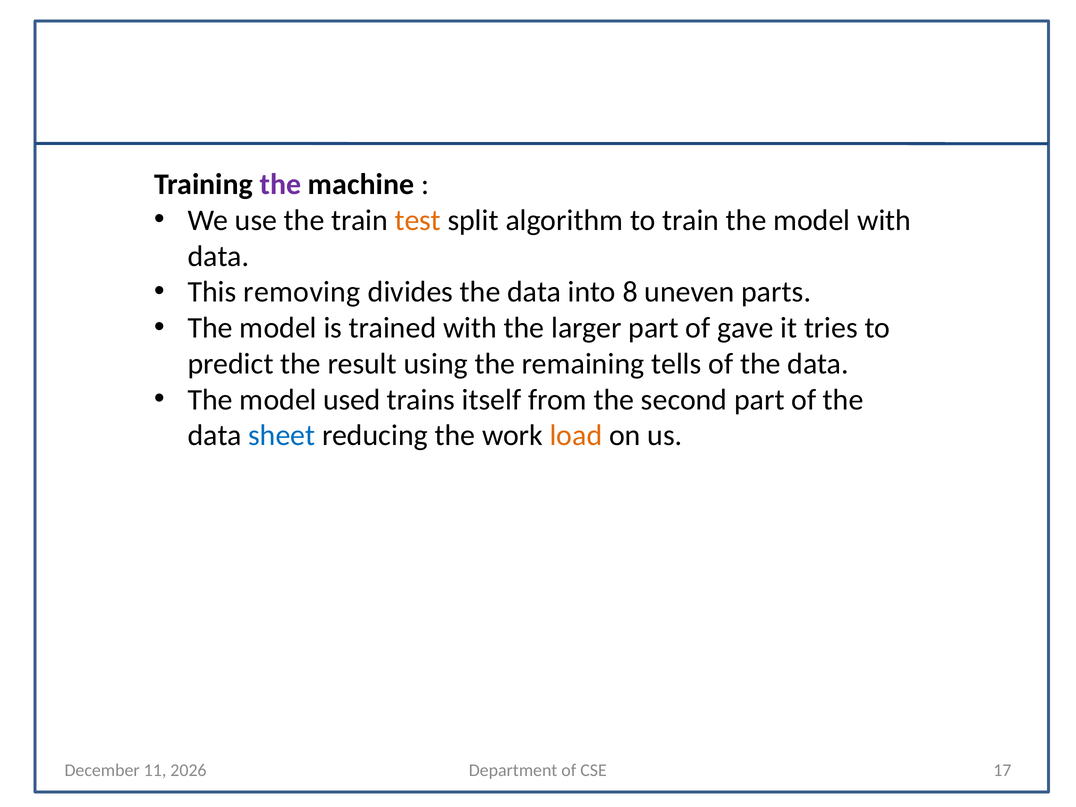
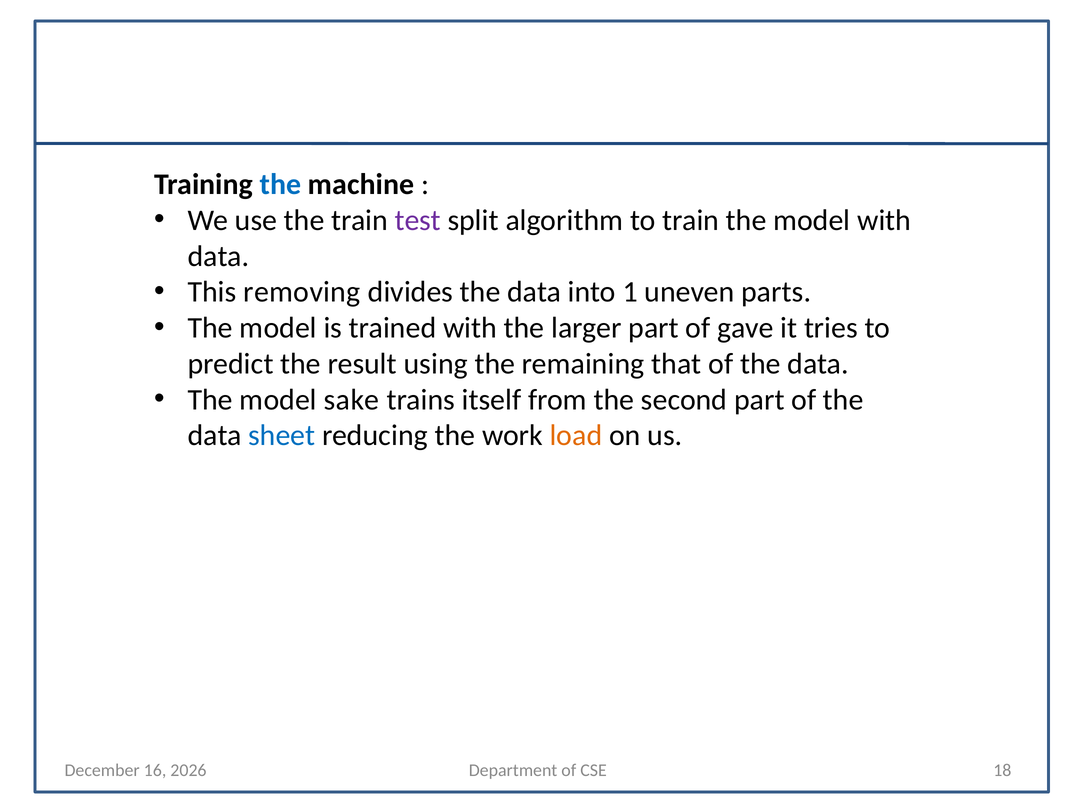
the colour: purple -> blue (280, 184)
test colour: orange -> purple (418, 220)
8: 8 -> 1 (630, 292)
tells: tells -> that (676, 364)
used: used -> sake (352, 400)
11: 11 -> 16 (155, 771)
17: 17 -> 18 (1002, 771)
